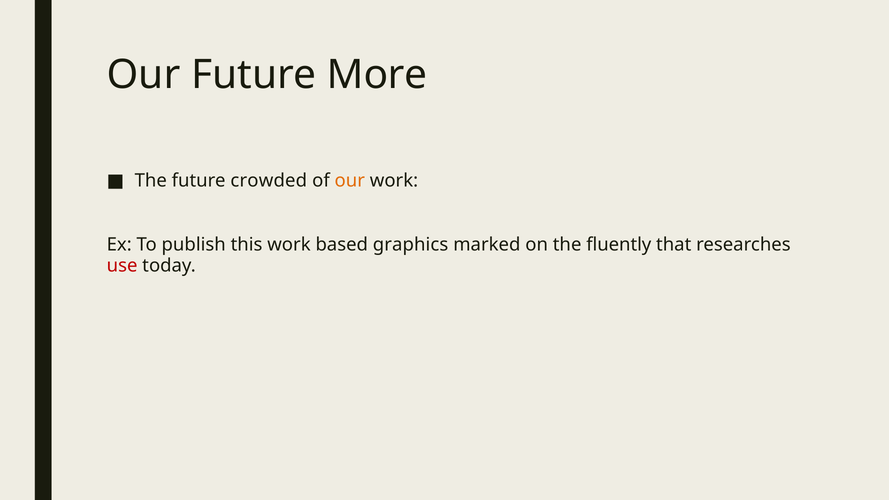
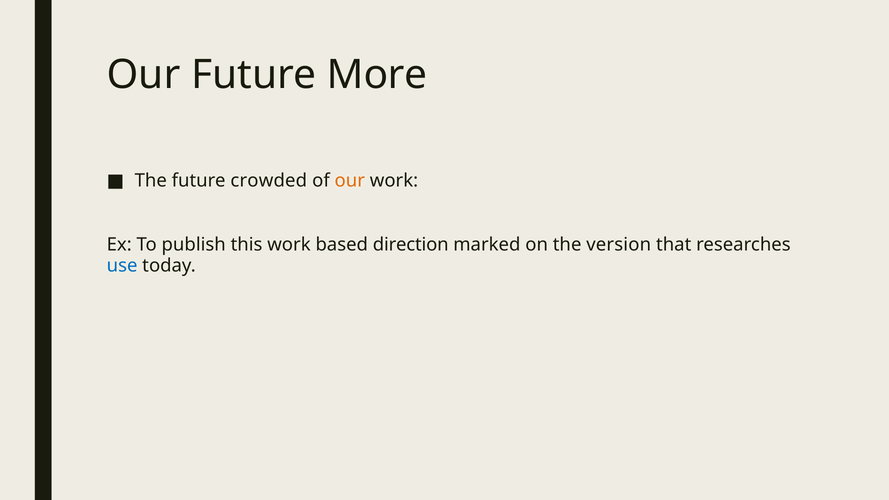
graphics: graphics -> direction (411, 245)
fluently: fluently -> version (619, 245)
use colour: red -> blue (122, 266)
